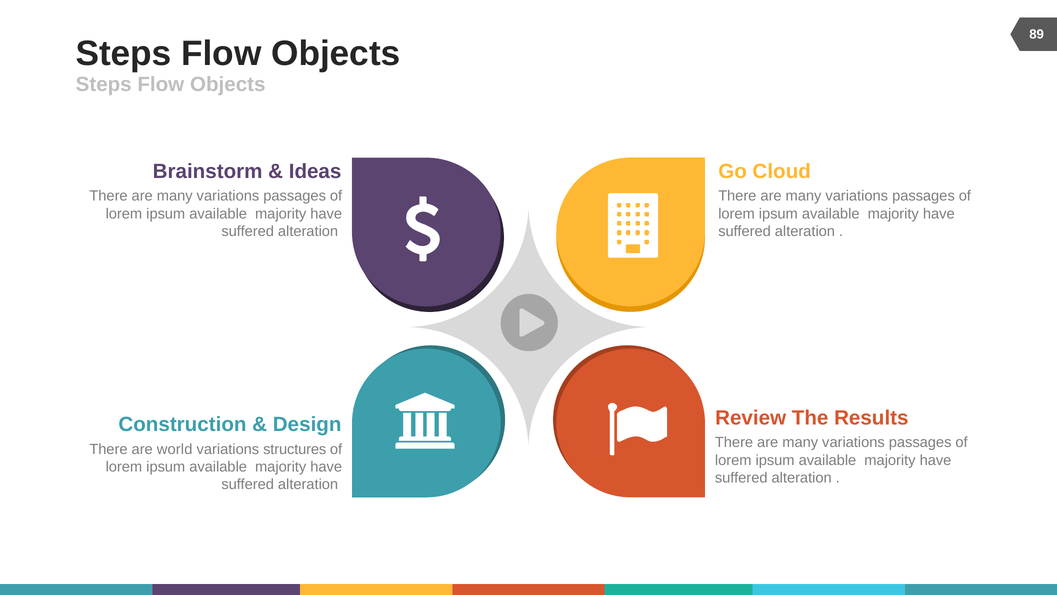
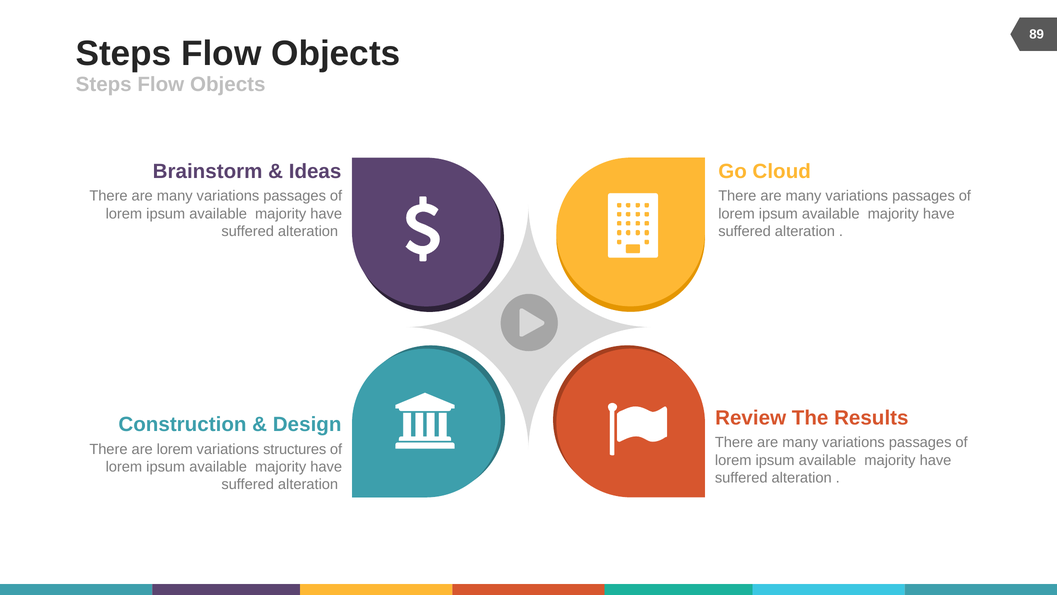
are world: world -> lorem (175, 449)
